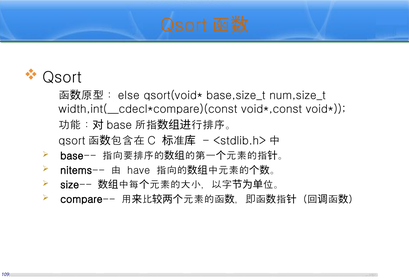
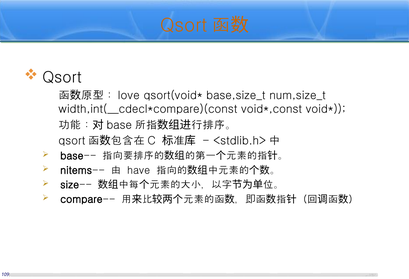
else: else -> love (129, 95)
